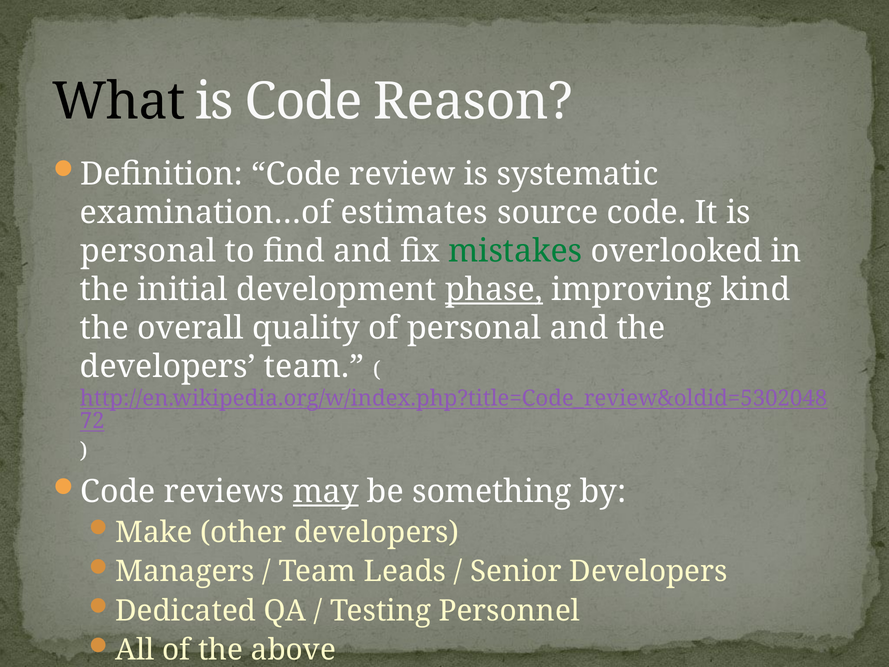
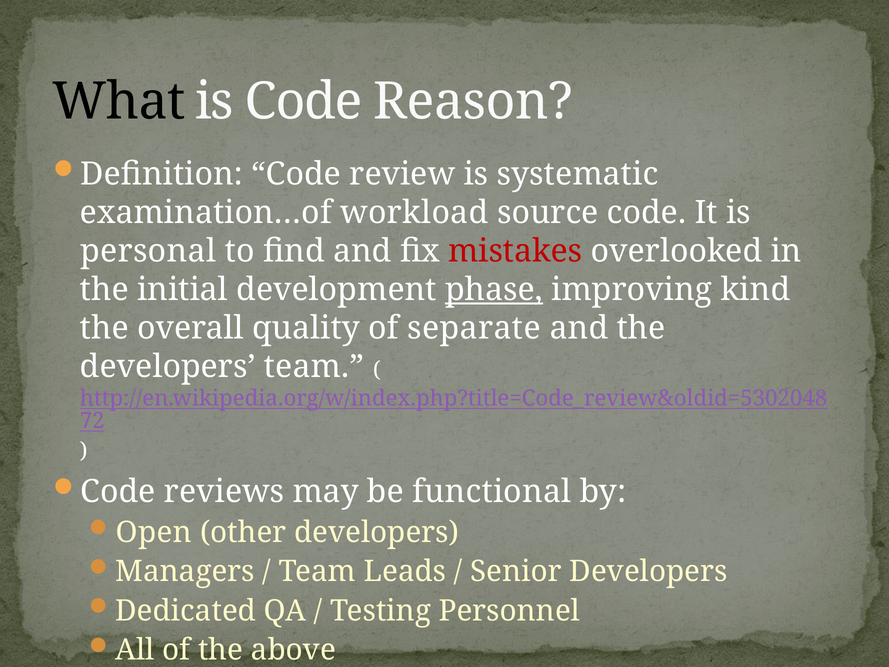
estimates: estimates -> workload (414, 213)
mistakes colour: green -> red (515, 251)
of personal: personal -> separate (474, 328)
may underline: present -> none (326, 492)
something: something -> functional (492, 492)
Make: Make -> Open (154, 532)
